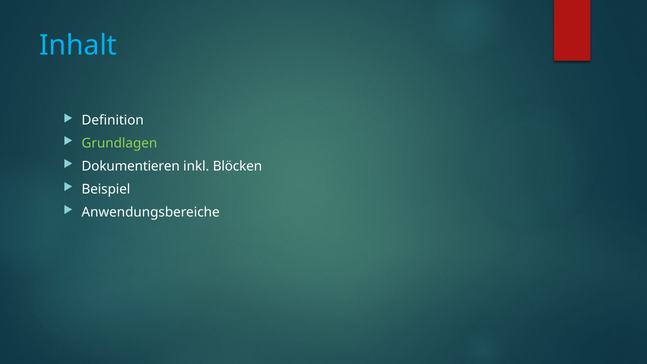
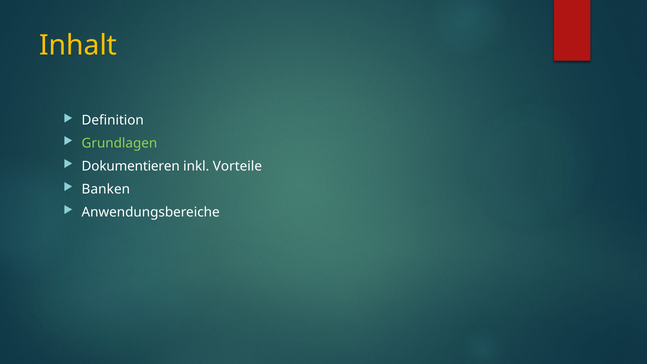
Inhalt colour: light blue -> yellow (78, 45)
Blöcken: Blöcken -> Vorteile (237, 166)
Beispiel: Beispiel -> Banken (106, 189)
